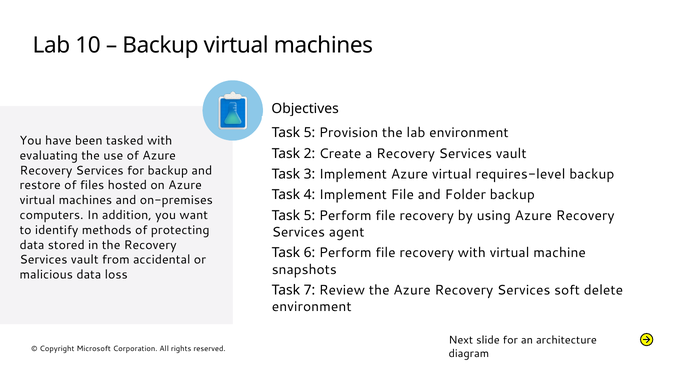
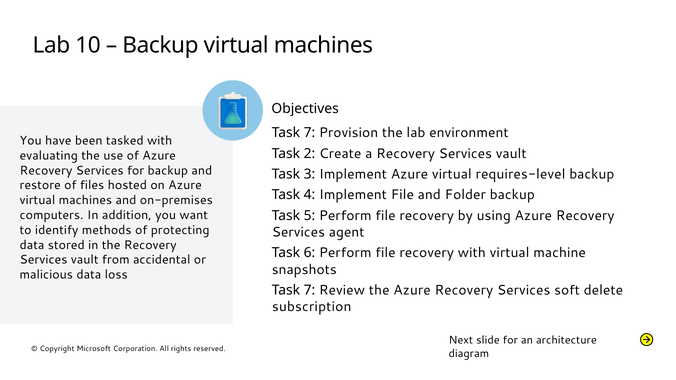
5: 5 -> 7 (309, 133)
environment: environment -> subscription (312, 307)
